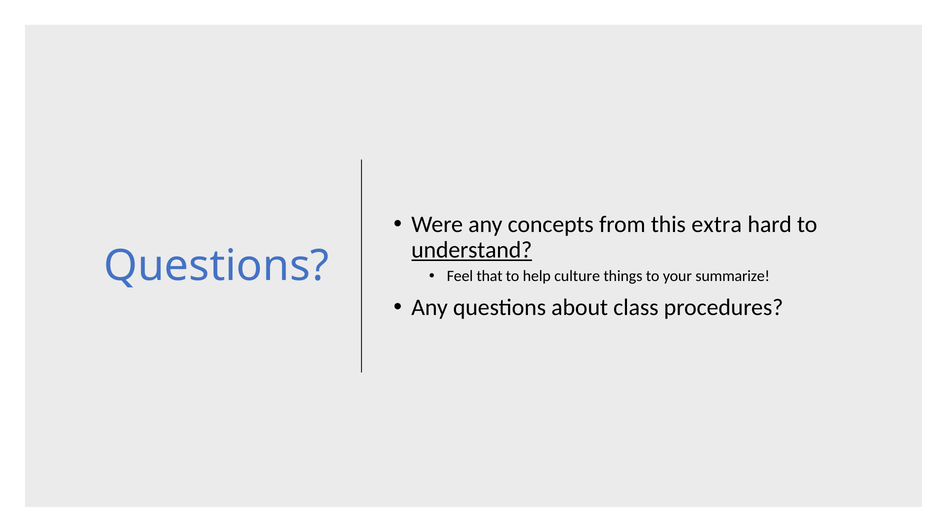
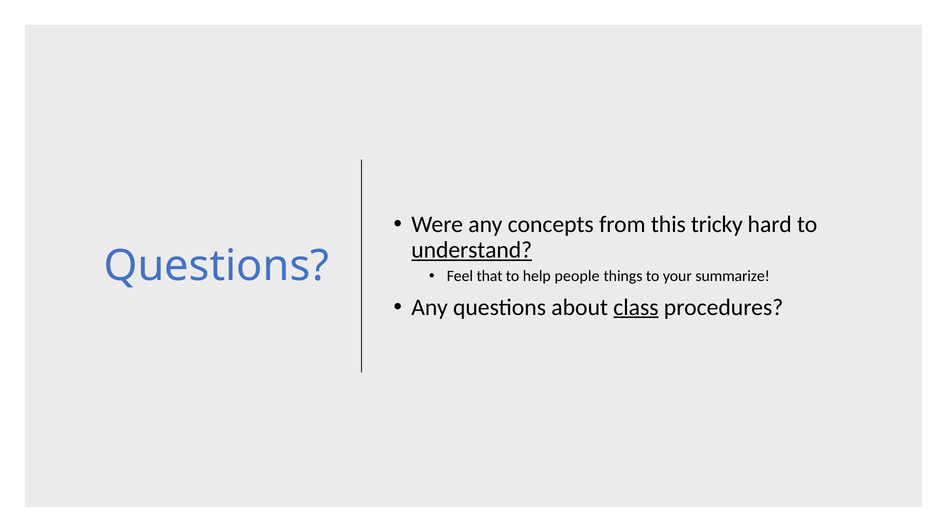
extra: extra -> tricky (717, 225)
culture: culture -> people (577, 277)
class underline: none -> present (636, 308)
